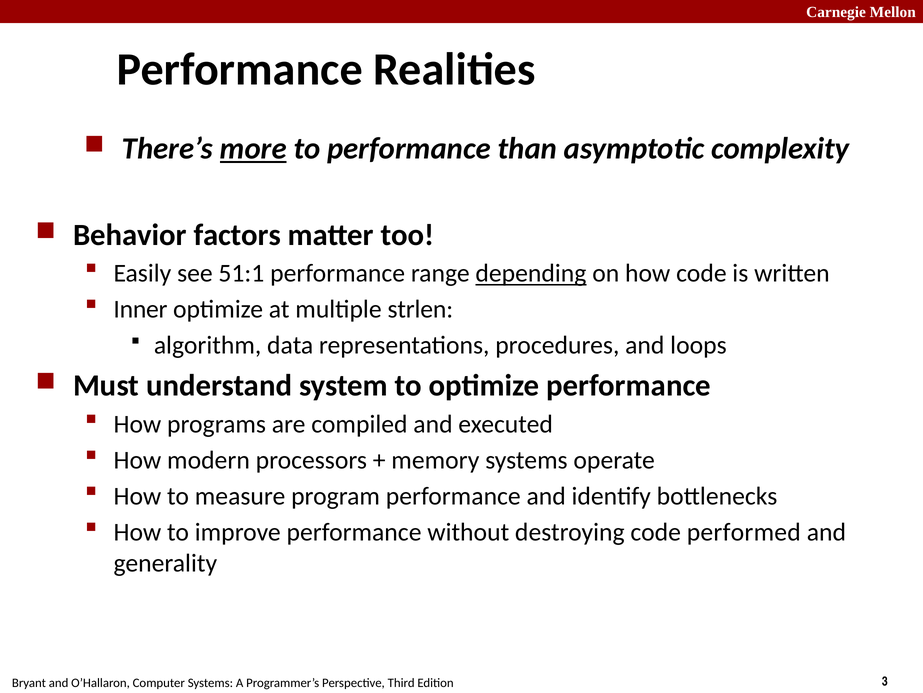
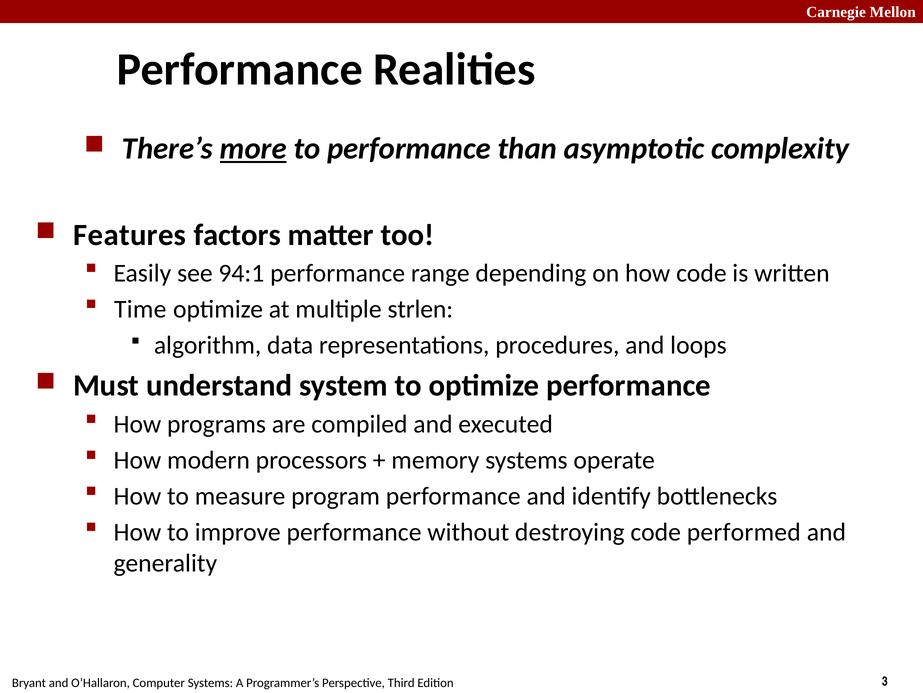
Behavior: Behavior -> Features (130, 235)
51:1: 51:1 -> 94:1 (241, 273)
depending underline: present -> none (531, 273)
Inner: Inner -> Time (140, 309)
